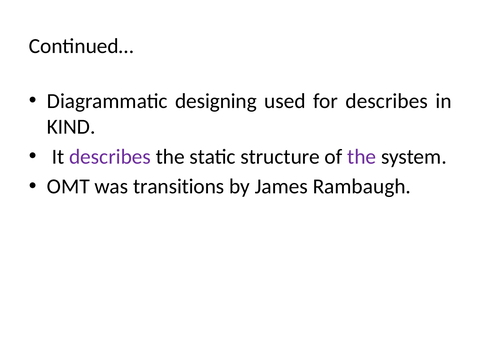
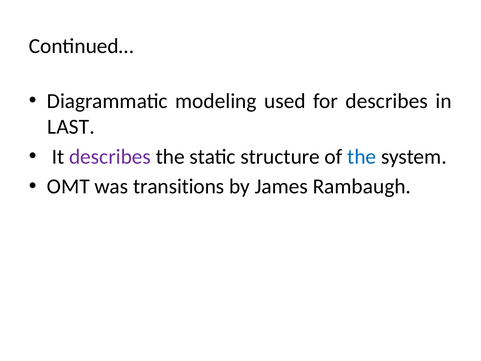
designing: designing -> modeling (216, 101)
KIND: KIND -> LAST (71, 127)
the colour: purple -> blue (362, 157)
